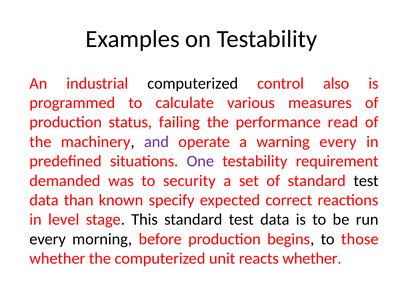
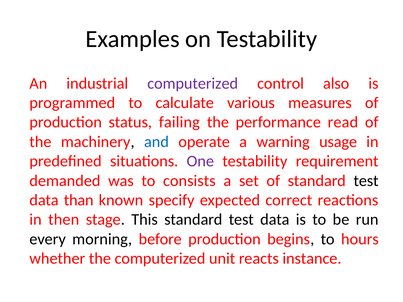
computerized colour: black -> purple (193, 83)
and colour: purple -> blue (156, 142)
warning every: every -> usage (338, 142)
security: security -> consists (189, 181)
level: level -> then (64, 220)
those: those -> hours (360, 239)
reacts whether: whether -> instance (312, 259)
